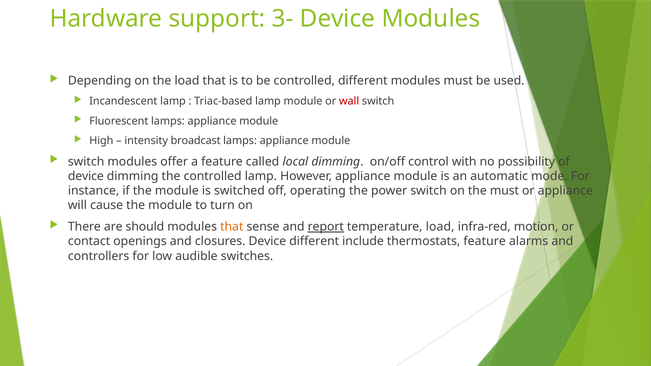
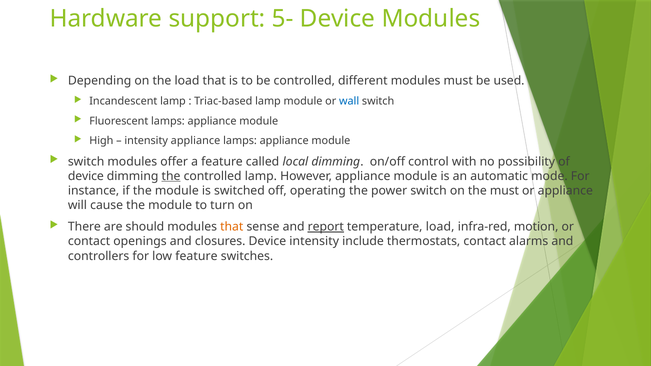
3-: 3- -> 5- (283, 19)
wall colour: red -> blue (349, 101)
intensity broadcast: broadcast -> appliance (196, 141)
the underline: none -> present (171, 176)
Device different: different -> intensity (314, 242)
thermostats feature: feature -> contact (485, 242)
low audible: audible -> feature (196, 256)
